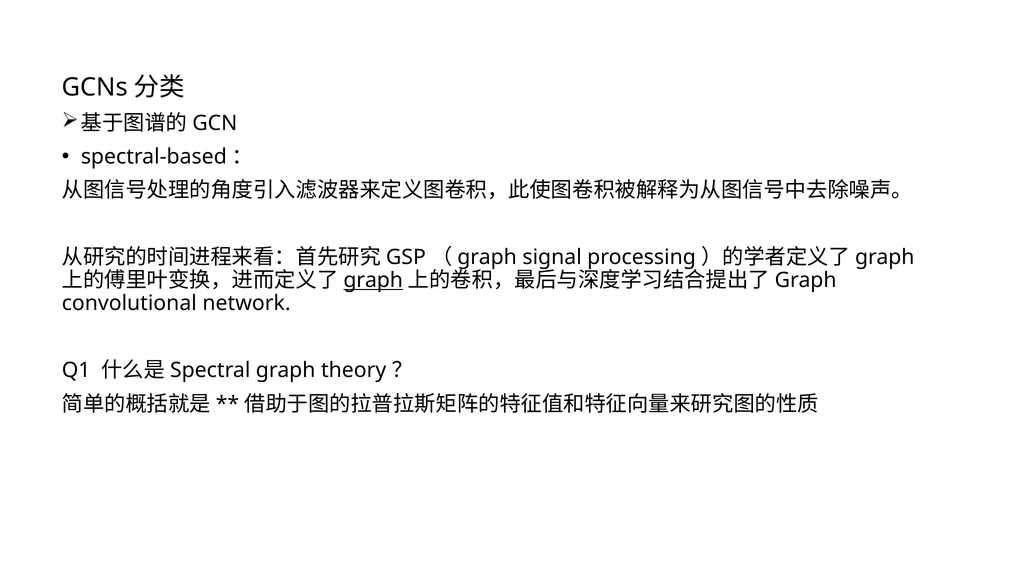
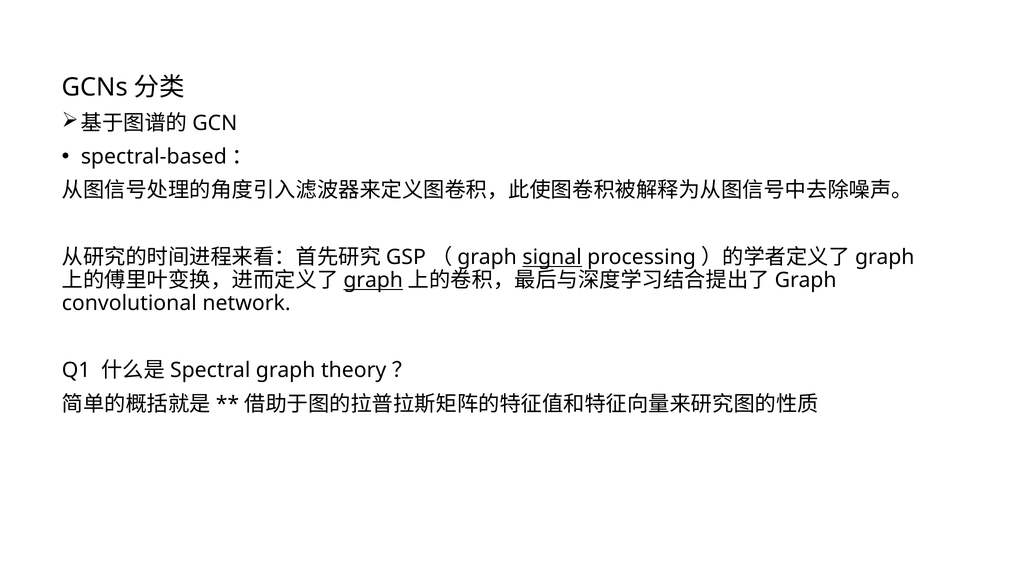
signal underline: none -> present (552, 258)
